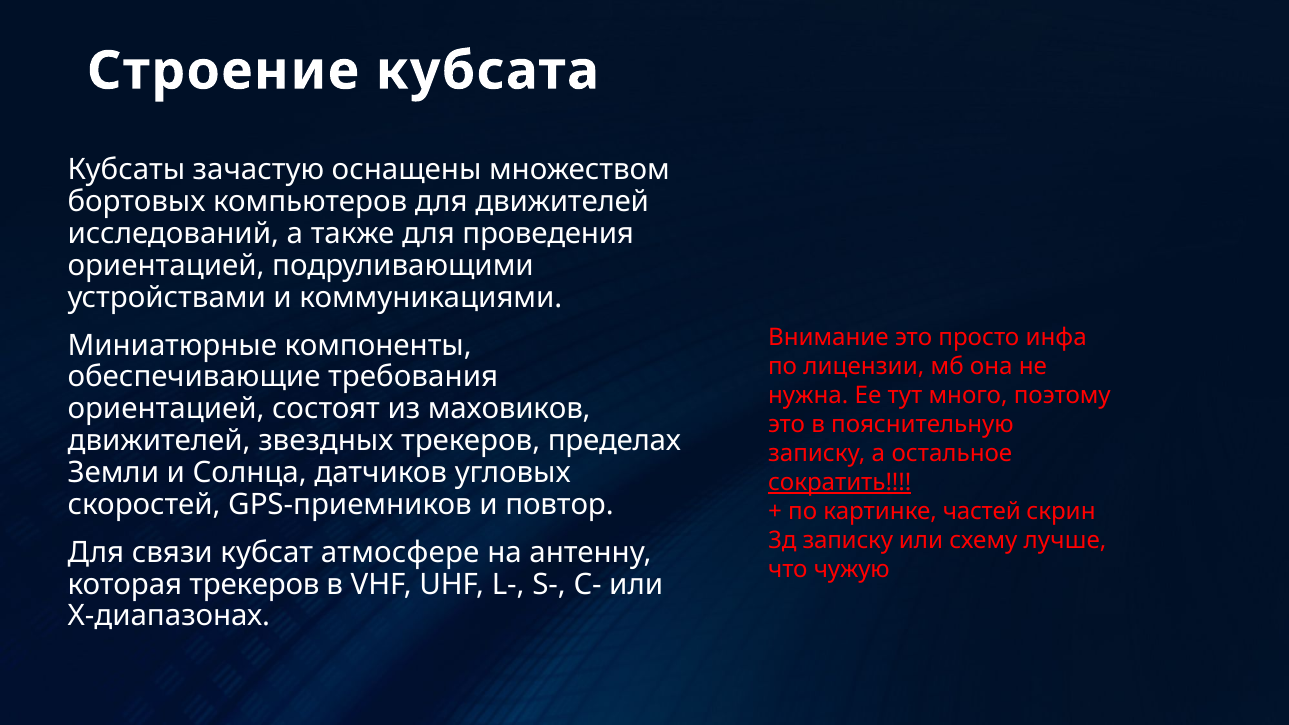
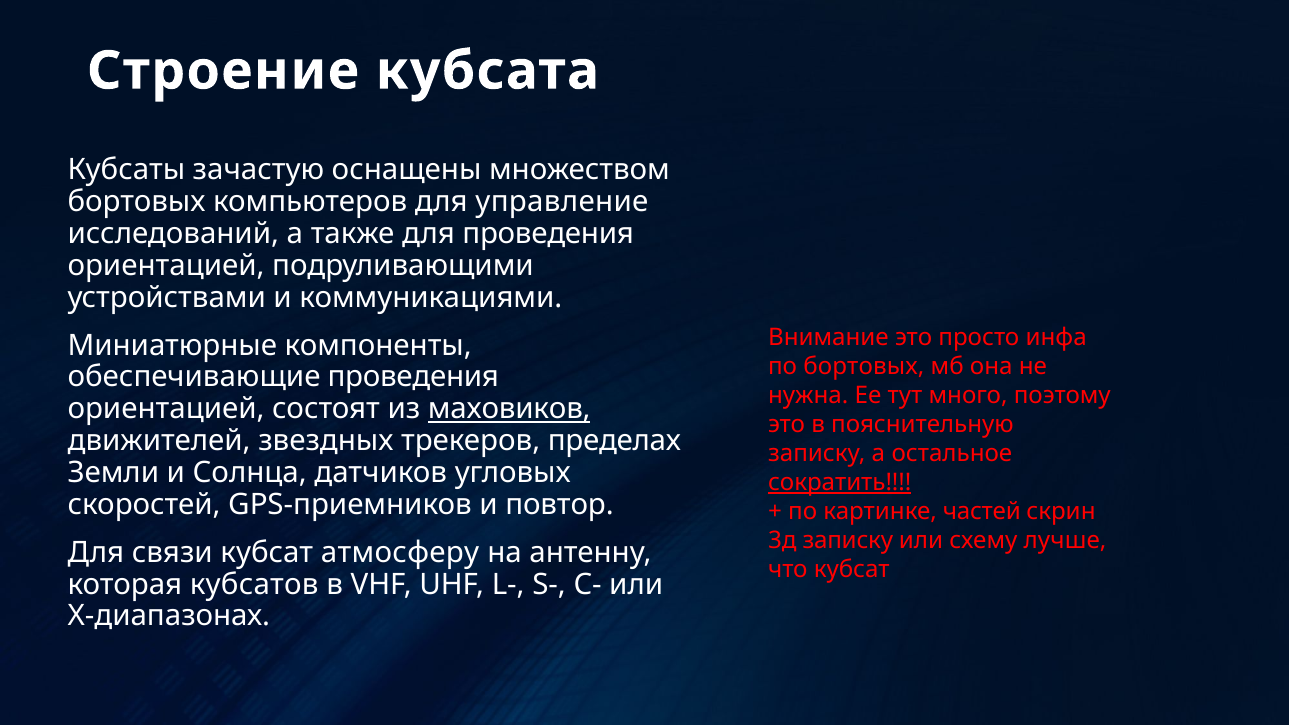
для движителей: движителей -> управление (562, 202)
по лицензии: лицензии -> бортовых (864, 367)
обеспечивающие требования: требования -> проведения (413, 377)
маховиков underline: none -> present (509, 409)
атмосфере: атмосфере -> атмосферу (400, 553)
что чужую: чужую -> кубсат (852, 570)
которая трекеров: трекеров -> кубсатов (254, 585)
